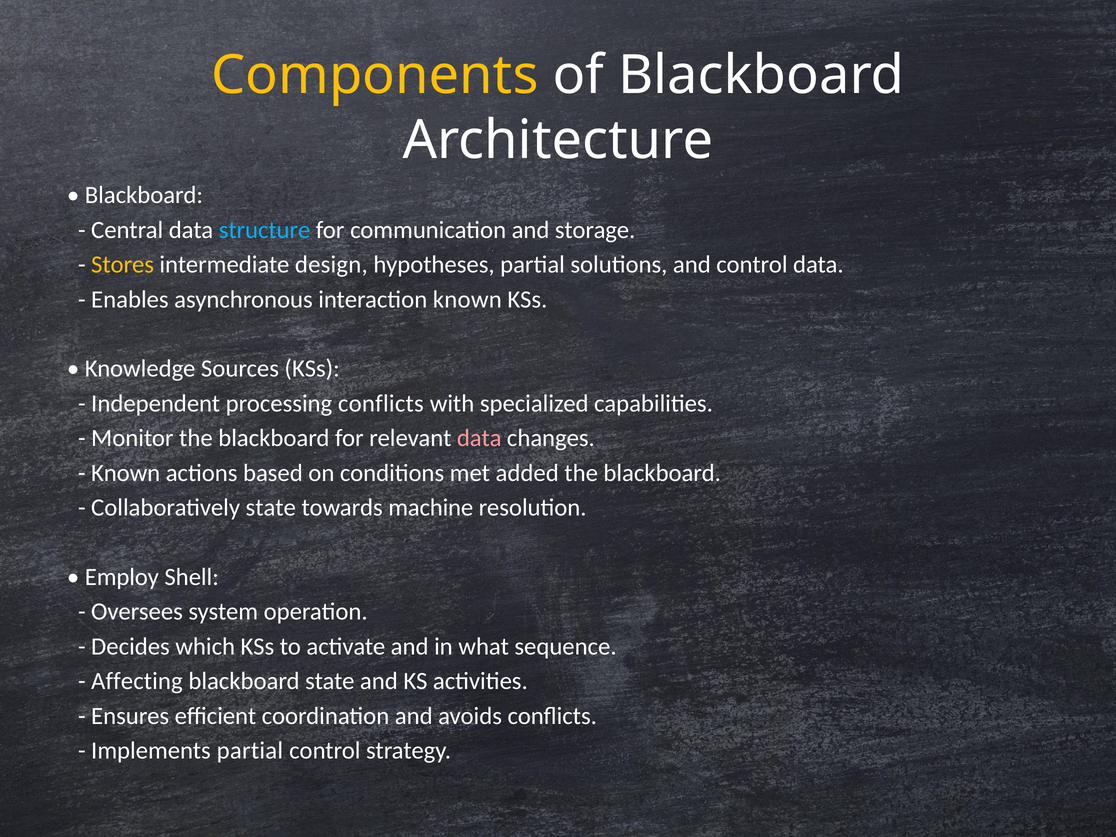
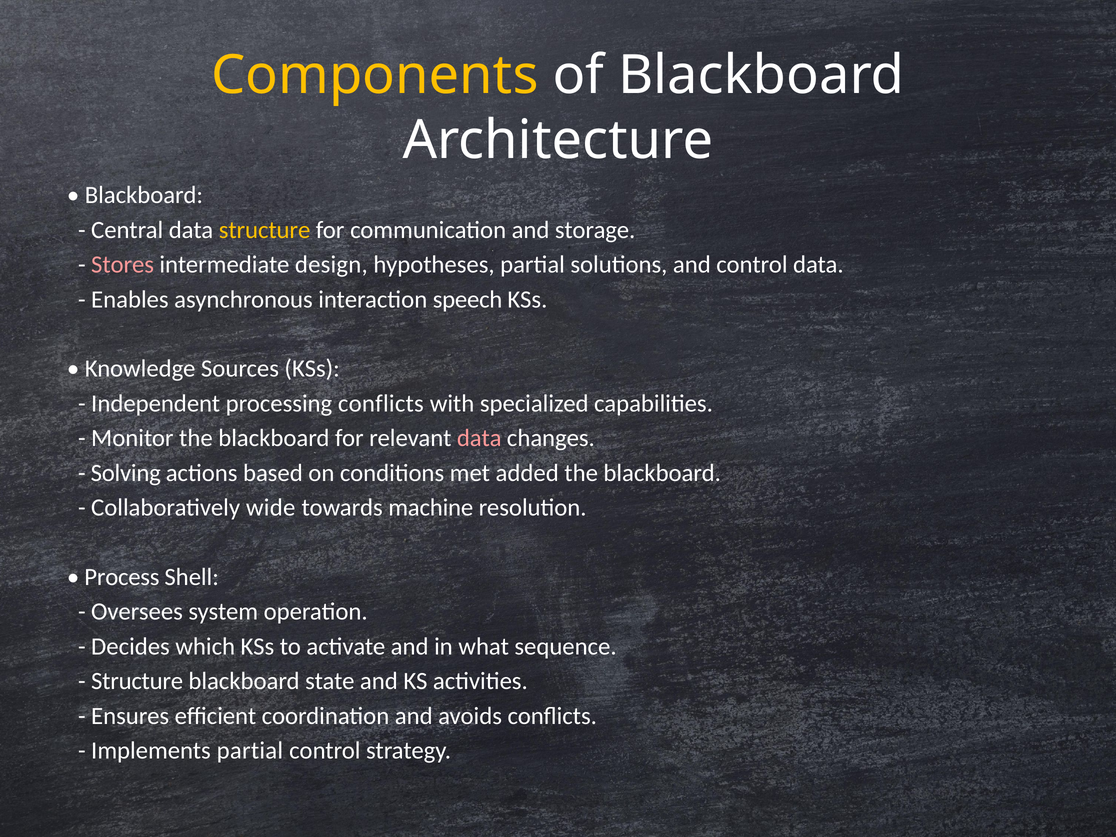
structure colour: light blue -> yellow (265, 230)
Stores colour: yellow -> pink (123, 265)
interaction known: known -> speech (468, 299)
Known: Known -> Solving (126, 473)
Collaboratively state: state -> wide (271, 508)
Employ: Employ -> Process (122, 577)
Affecting: Affecting -> Structure (137, 681)
